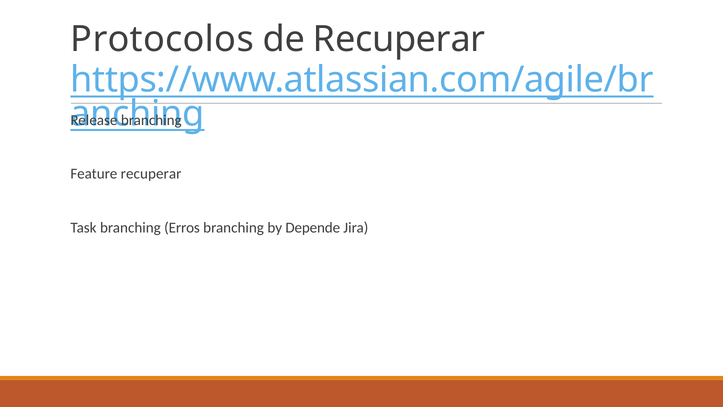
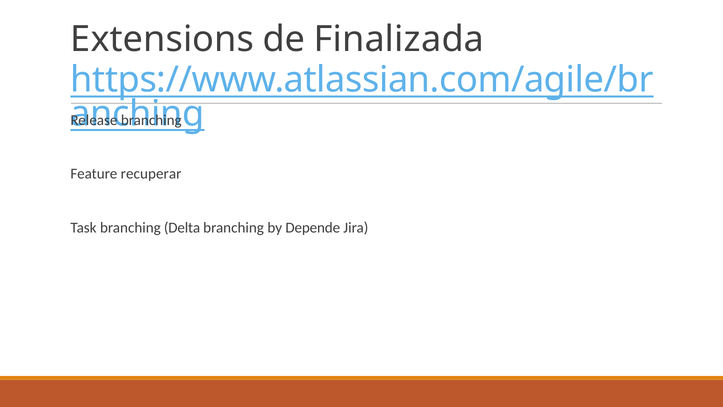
Protocolos: Protocolos -> Extensions (162, 39)
de Recuperar: Recuperar -> Finalizada (399, 39)
Erros: Erros -> Delta (182, 227)
